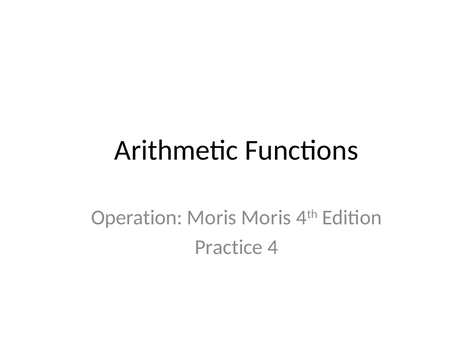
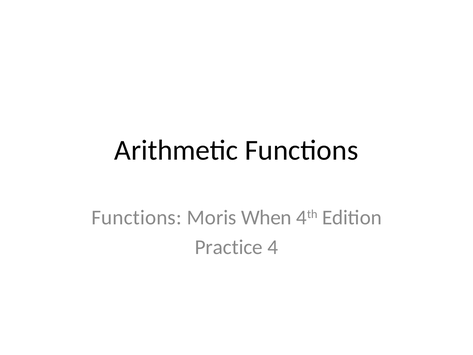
Operation: Operation -> Functions (137, 217)
Moris Moris: Moris -> When (266, 217)
